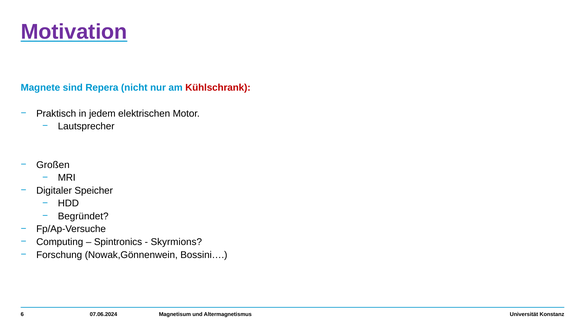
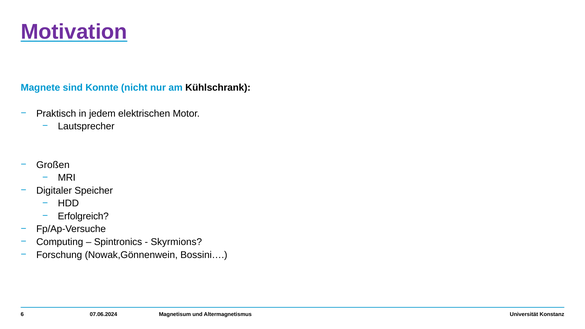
Repera: Repera -> Konnte (102, 88)
Kühlschrank colour: red -> black (218, 88)
Begründet: Begründet -> Erfolgreich (83, 216)
